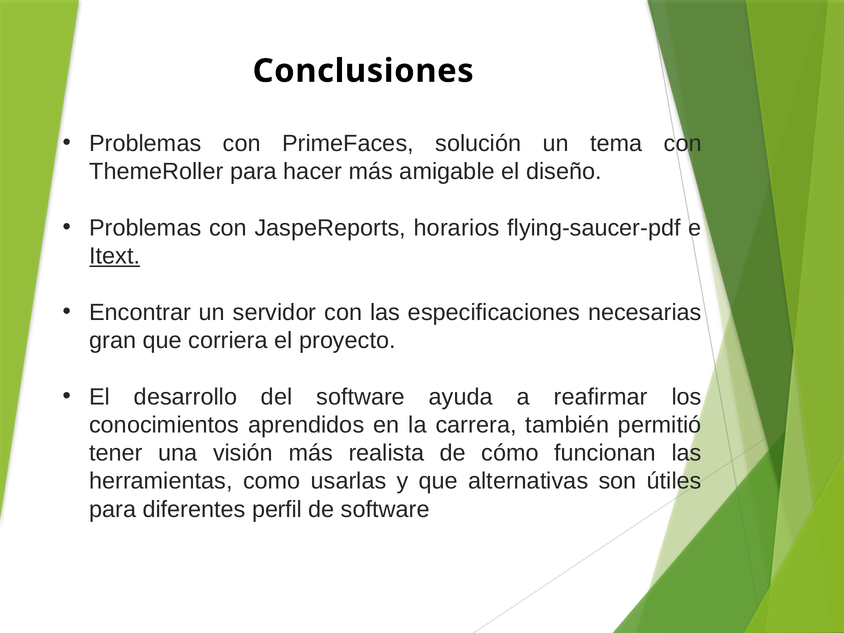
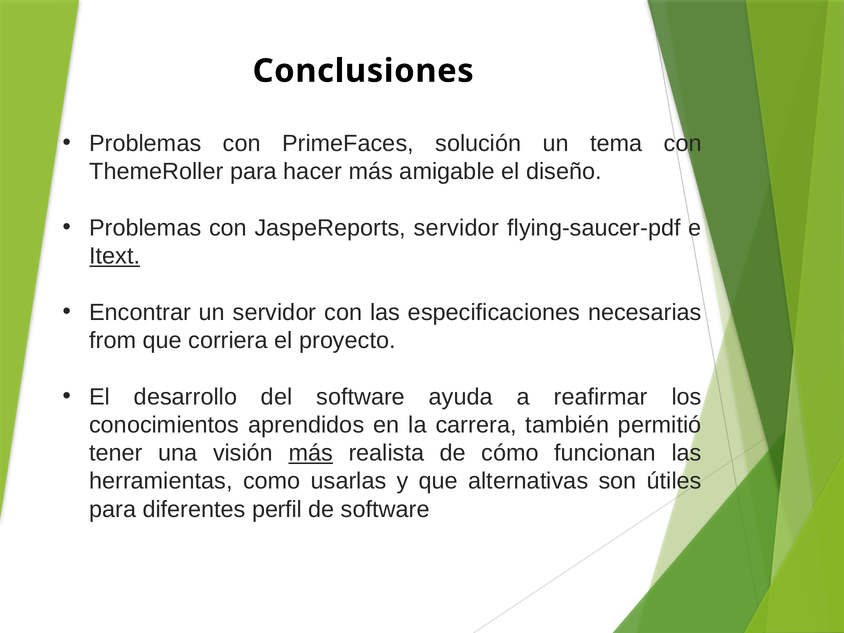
JaspeReports horarios: horarios -> servidor (457, 228)
gran: gran -> from (113, 340)
más underline: none -> present (311, 453)
